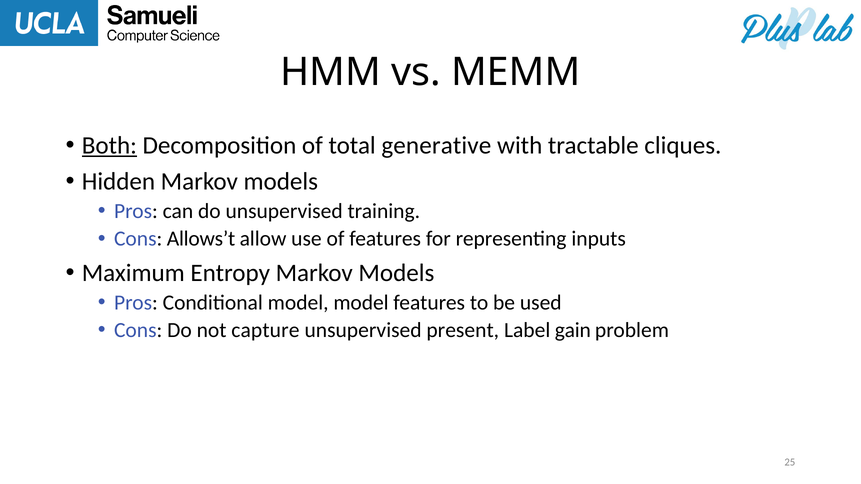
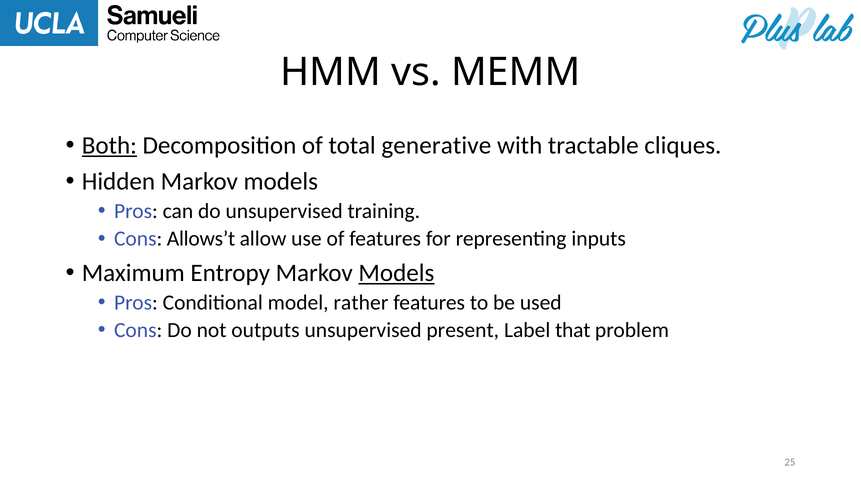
Models underline: none -> present (396, 273)
model model: model -> rather (361, 303)
capture: capture -> outputs (265, 330)
gain: gain -> that (573, 330)
